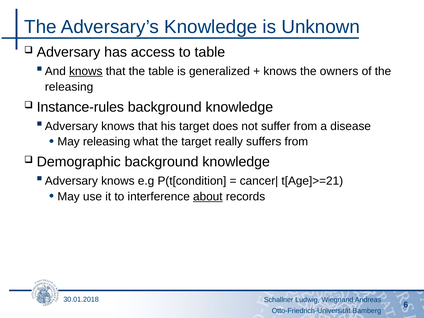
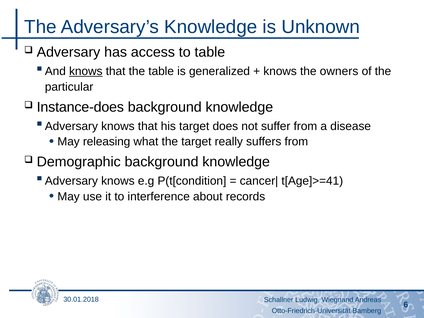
releasing: releasing -> particular (69, 87)
Instance-rules: Instance-rules -> Instance-does (80, 107)
t[Age]>=21: t[Age]>=21 -> t[Age]>=41 (312, 181)
about underline: present -> none (208, 197)
